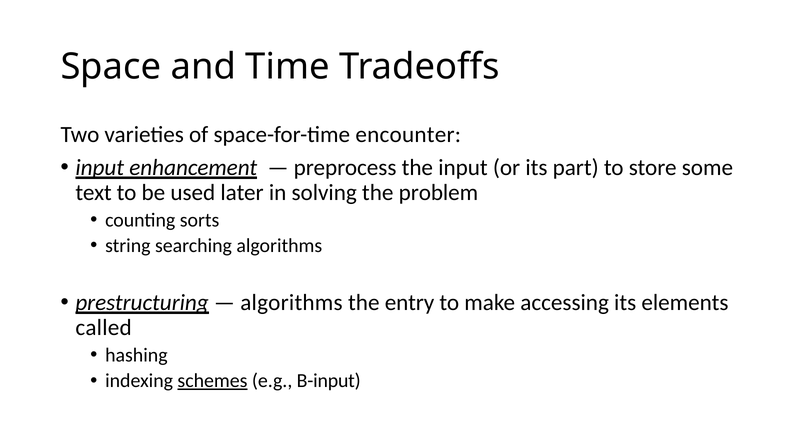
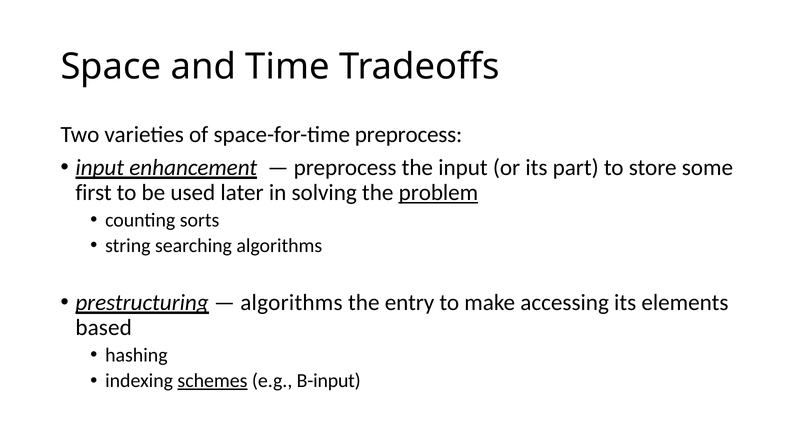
space-for-time encounter: encounter -> preprocess (408, 134)
text: text -> first (94, 193)
problem underline: none -> present (438, 193)
called: called -> based (104, 328)
